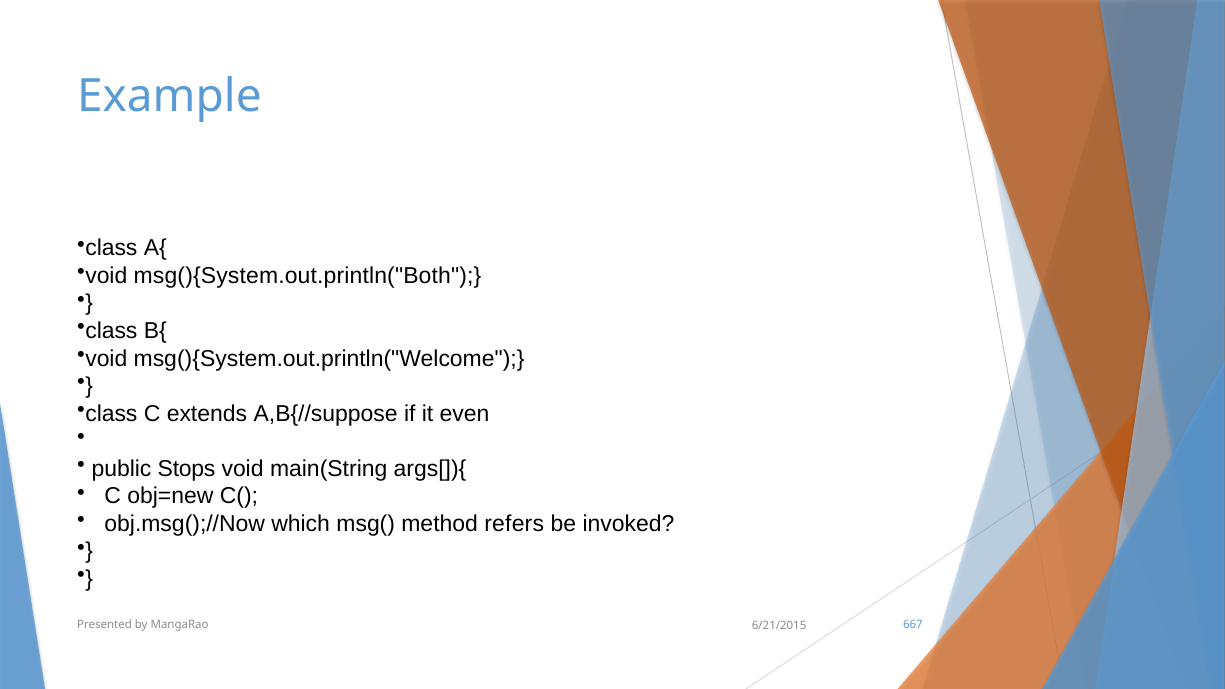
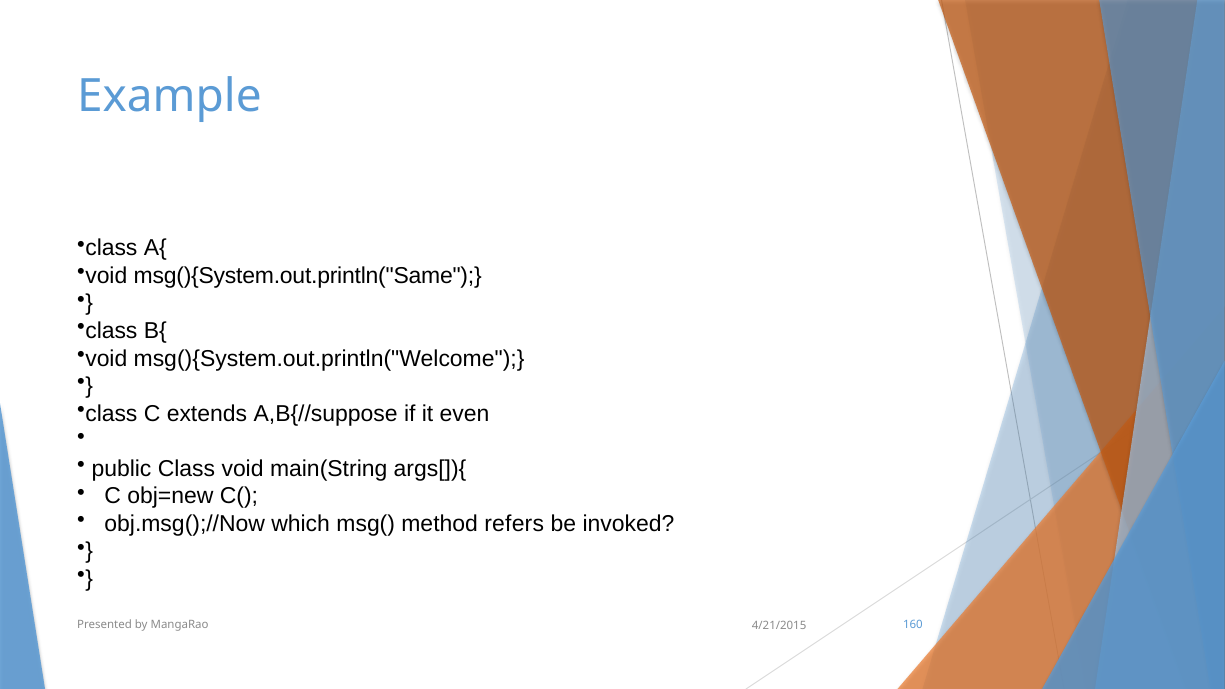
msg(){System.out.println("Both: msg(){System.out.println("Both -> msg(){System.out.println("Same (308, 276)
public Stops: Stops -> Class (186, 469)
667: 667 -> 160 (913, 625)
6/21/2015: 6/21/2015 -> 4/21/2015 (779, 626)
